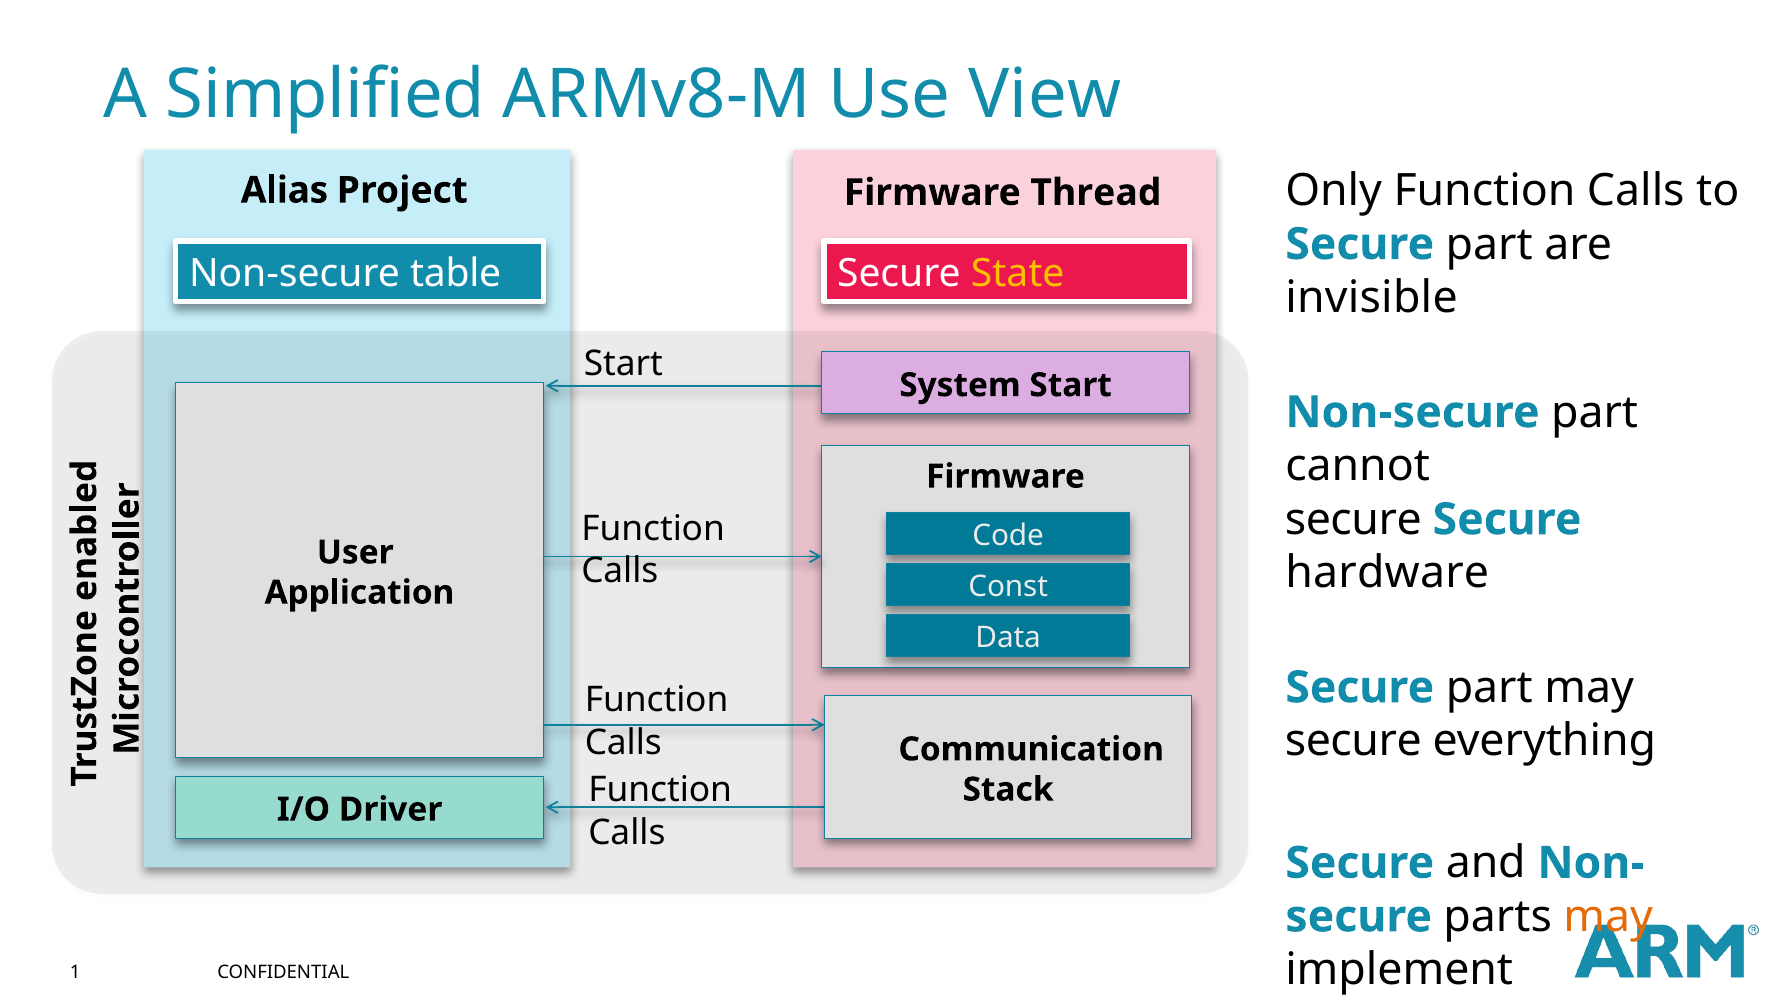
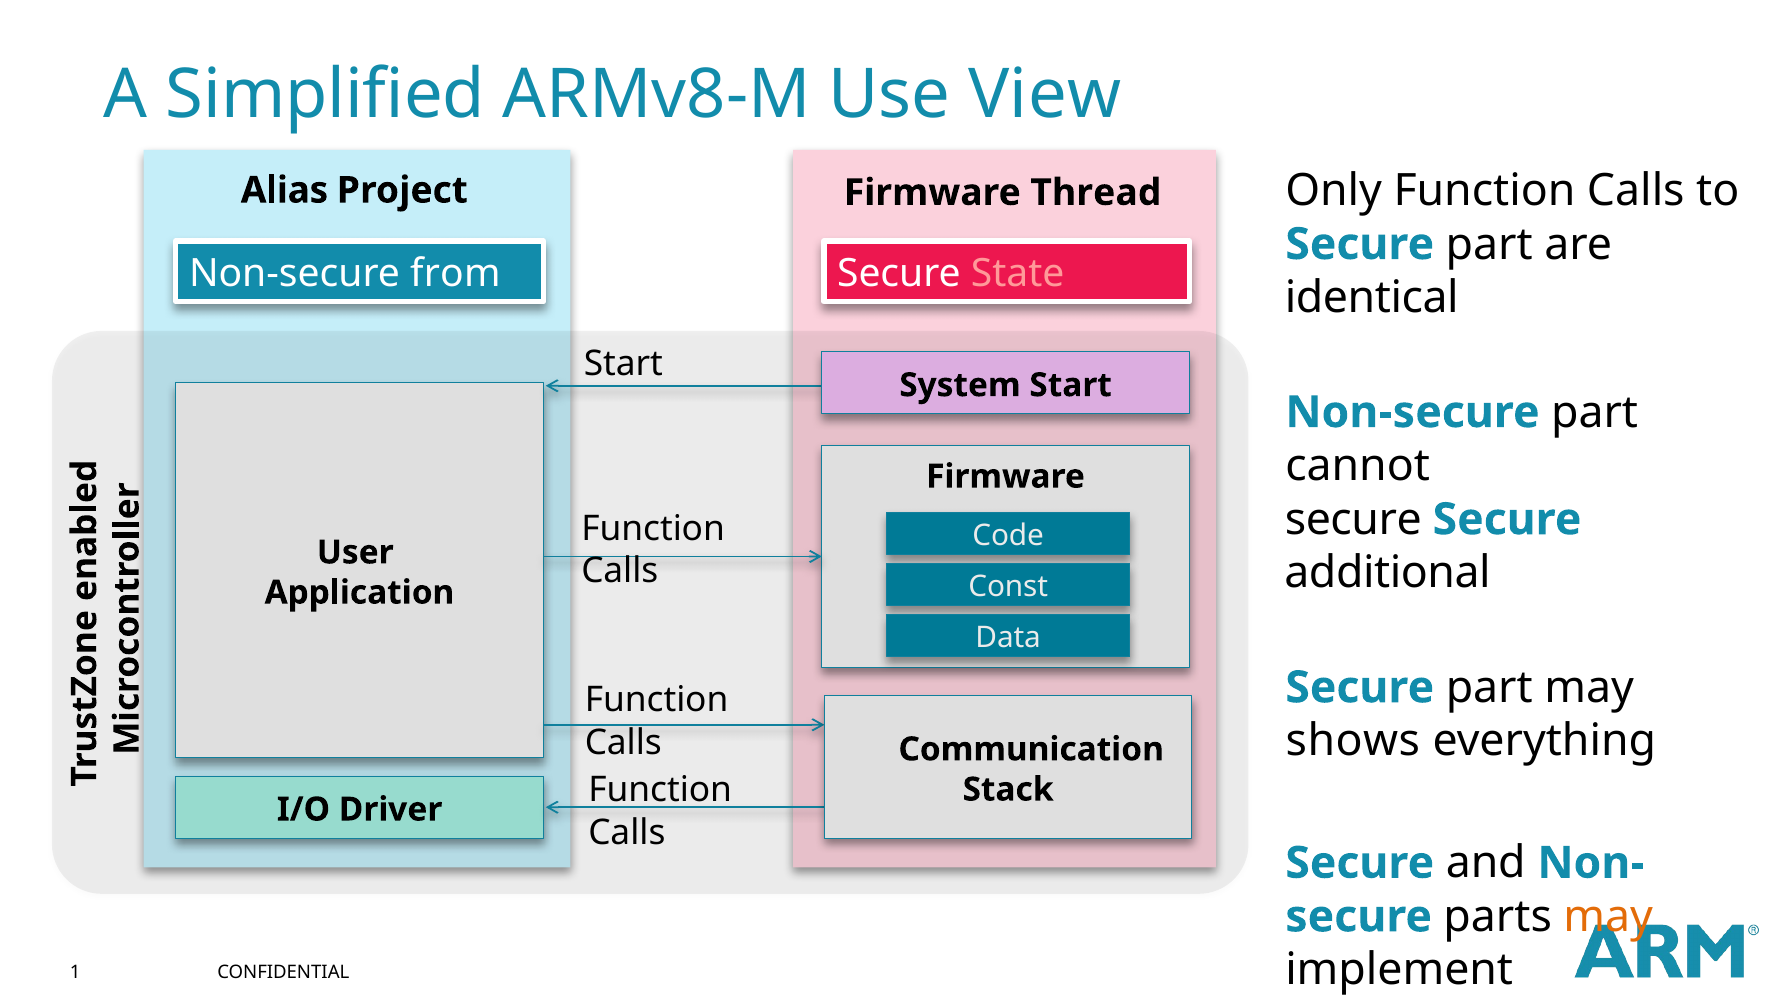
table: table -> from (455, 274)
State colour: yellow -> pink (1018, 274)
invisible: invisible -> identical (1372, 298)
hardware: hardware -> additional (1388, 573)
secure: secure -> shows (1353, 741)
